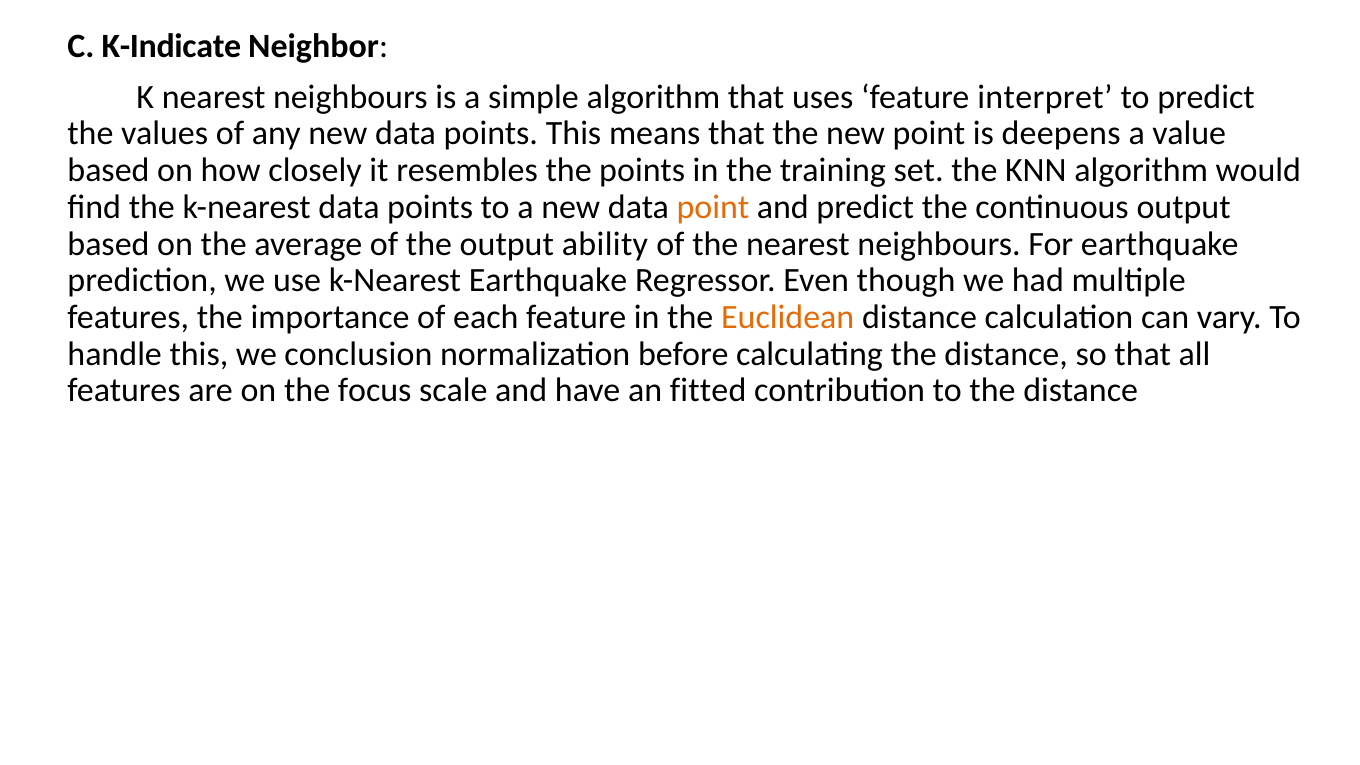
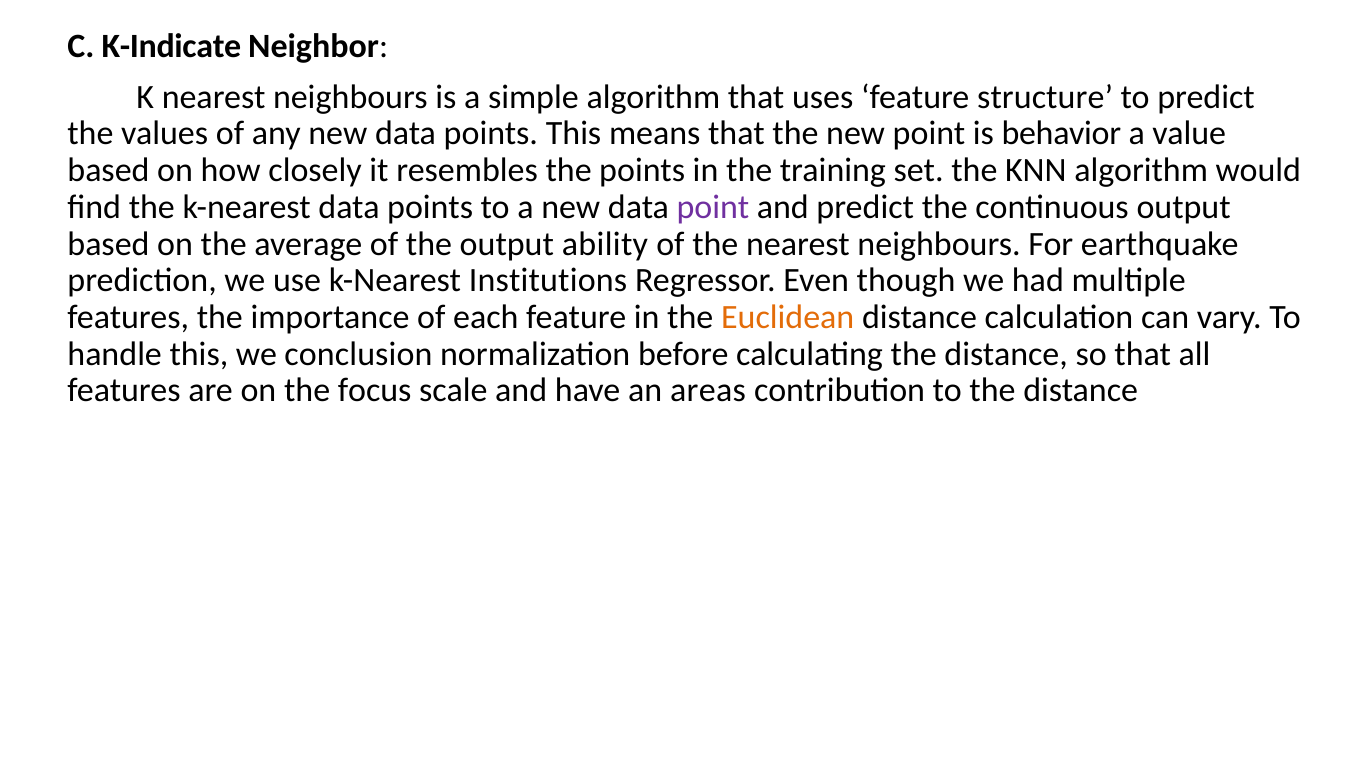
interpret: interpret -> structure (1045, 97)
deepens: deepens -> behavior (1061, 134)
point colour: orange -> purple (713, 207)
k-Nearest Earthquake: Earthquake -> Institutions (548, 281)
fitted: fitted -> areas (708, 391)
